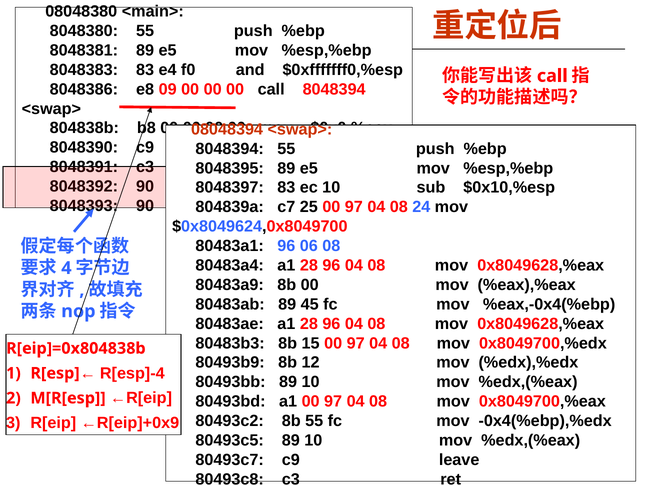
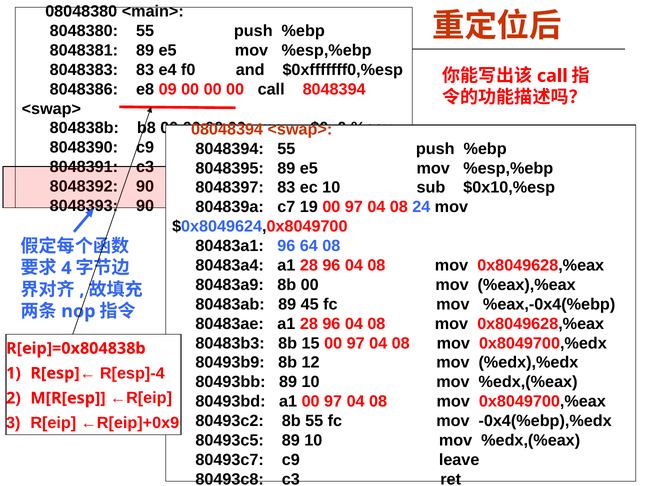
25: 25 -> 19 (309, 207)
06: 06 -> 64 (309, 246)
